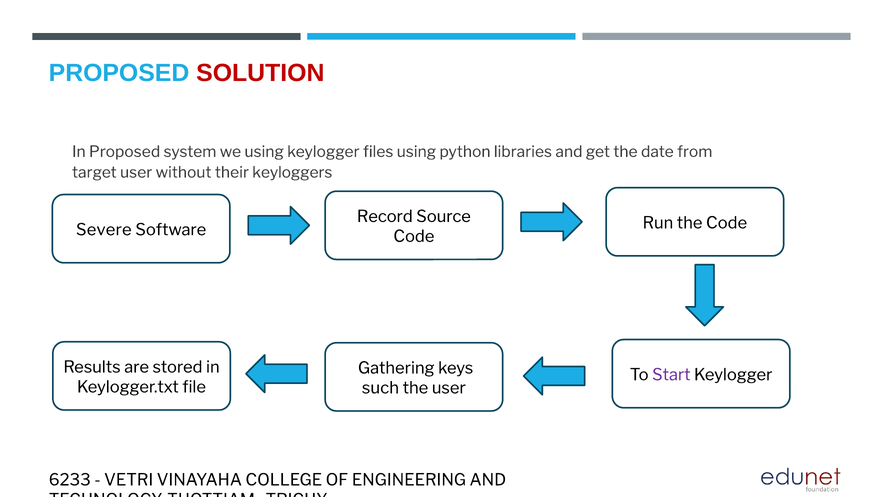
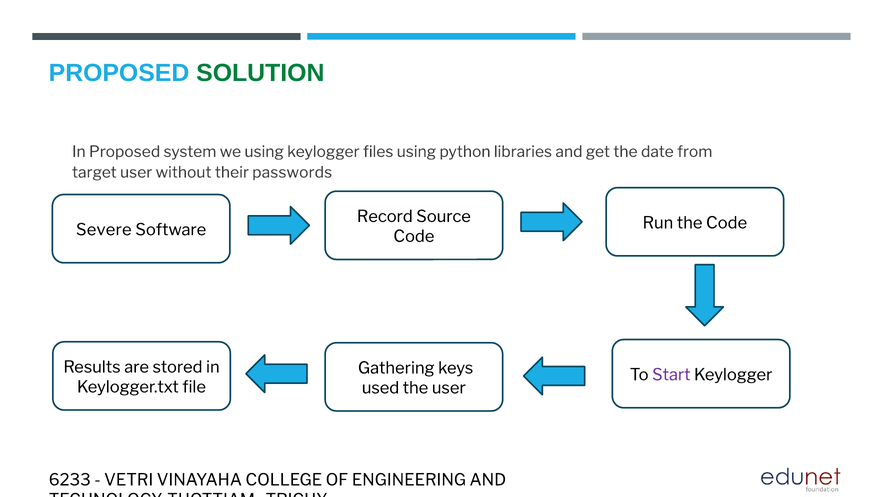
SOLUTION colour: red -> green (260, 73)
keyloggers: keyloggers -> passwords (292, 172)
such: such -> used (381, 388)
